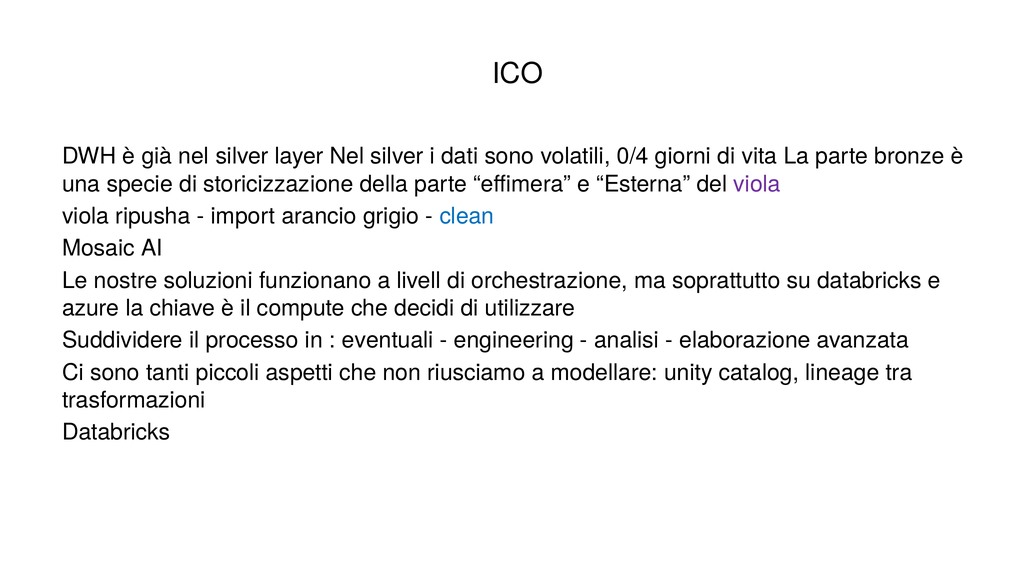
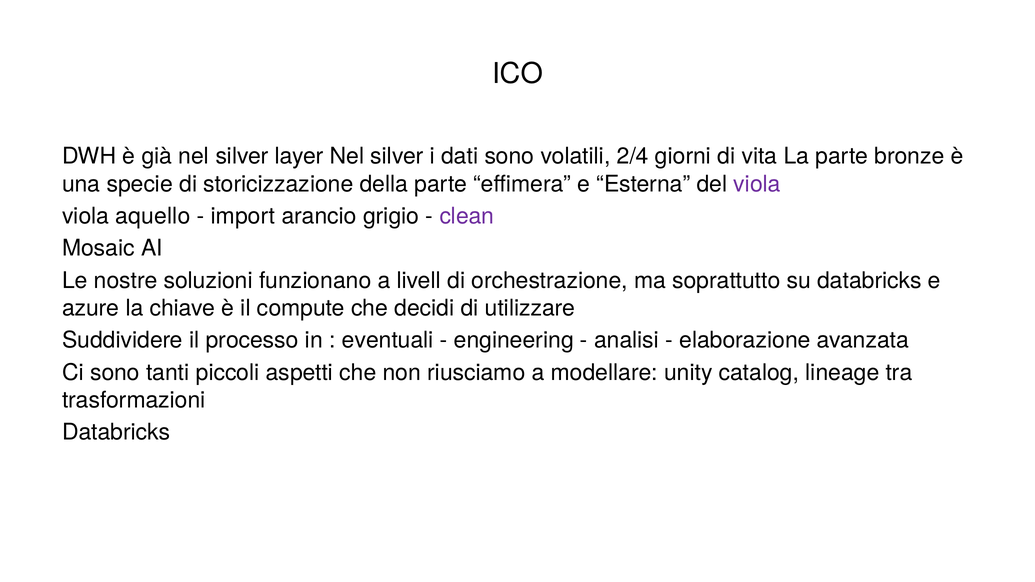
0/4: 0/4 -> 2/4 (633, 156)
ripusha: ripusha -> aquello (153, 216)
clean colour: blue -> purple (467, 216)
